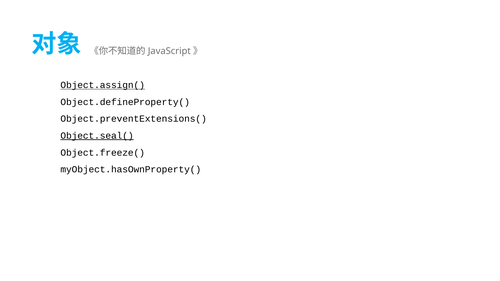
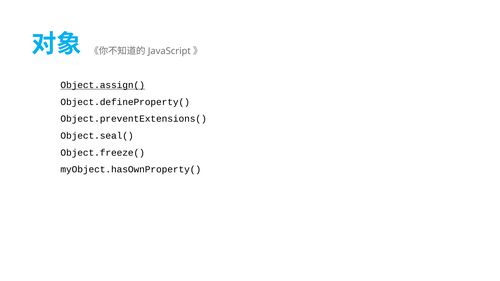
Object.seal( underline: present -> none (97, 136)
